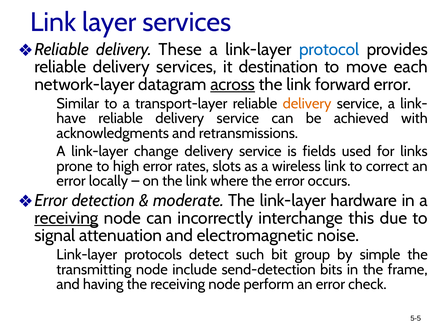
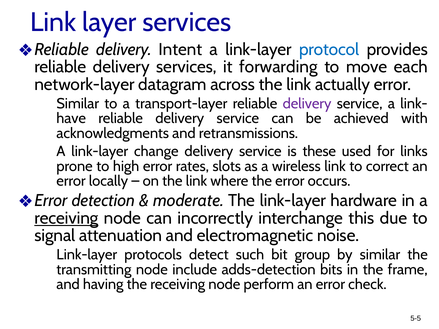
These: These -> Intent (180, 50)
destination: destination -> forwarding (278, 67)
across underline: present -> none (233, 84)
forward: forward -> actually (343, 84)
delivery colour: orange -> purple (307, 104)
fields: fields -> these (319, 151)
simple: simple -> similar (380, 255)
send-detection: send-detection -> adds-detection (269, 270)
